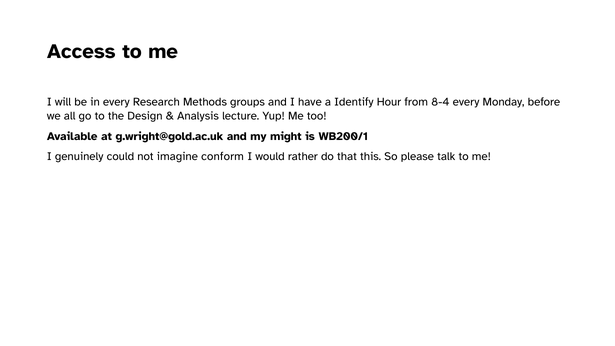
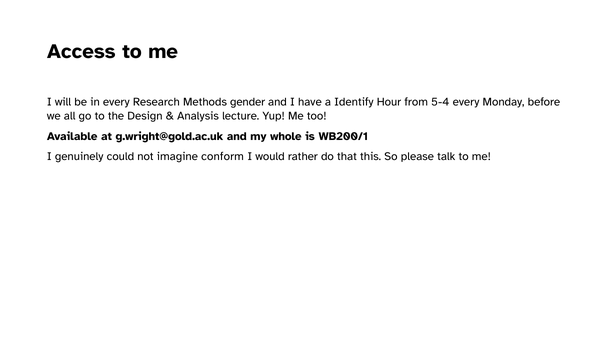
groups: groups -> gender (248, 102)
8-4: 8-4 -> 5-4 (440, 102)
might: might -> whole (286, 136)
